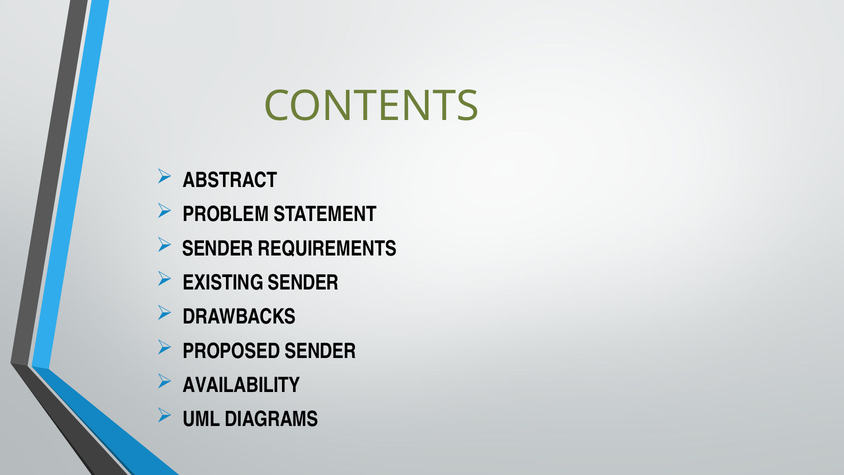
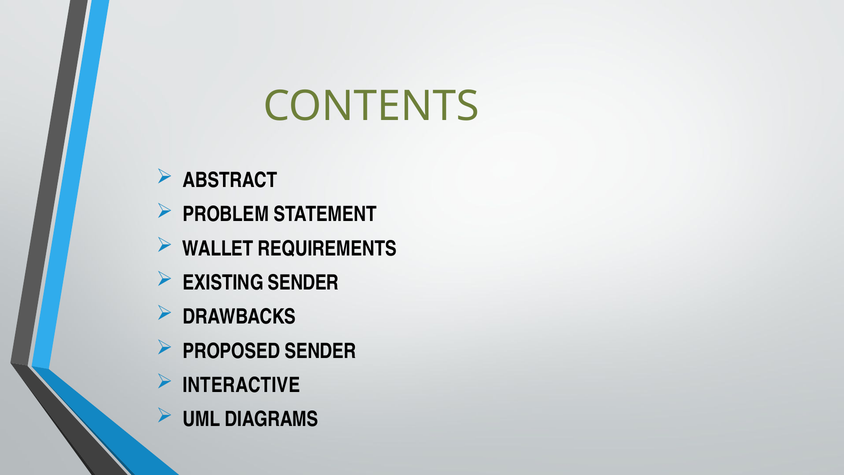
SENDER: SENDER -> WALLET (218, 249)
AVAILABILITY: AVAILABILITY -> INTERACTIVE (241, 385)
